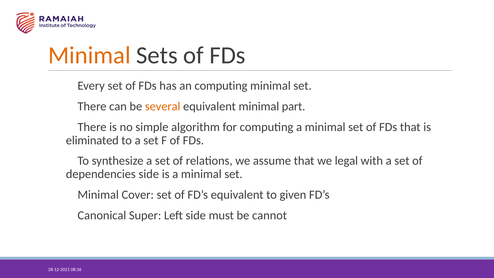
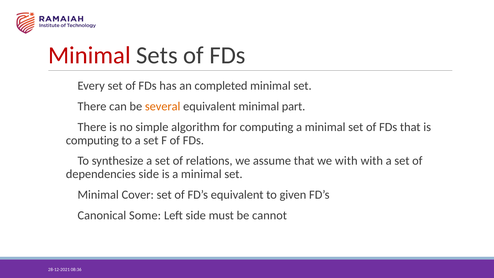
Minimal colour: orange -> red (89, 55)
an computing: computing -> completed (221, 86)
eliminated: eliminated -> computing (92, 140)
we legal: legal -> with (346, 161)
Super: Super -> Some (145, 215)
